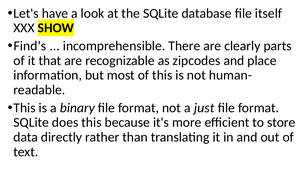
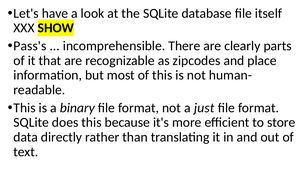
Find's: Find's -> Pass's (30, 46)
